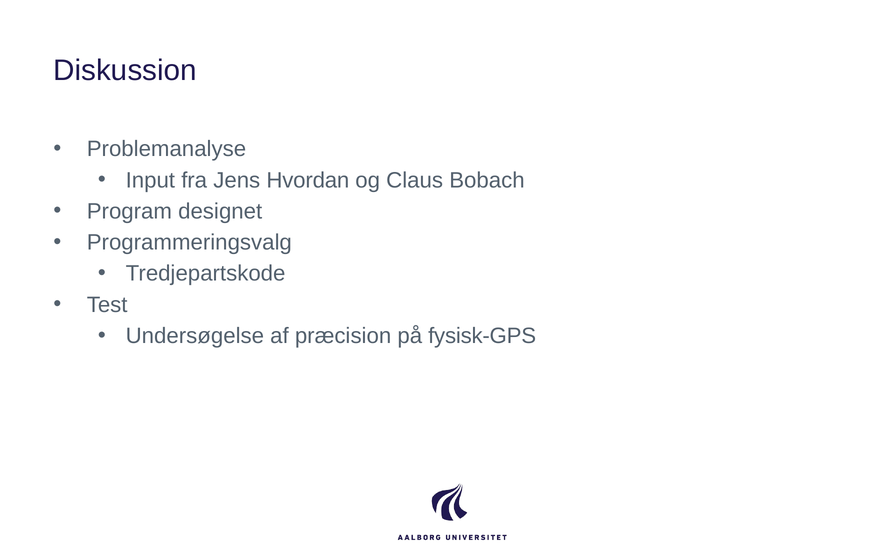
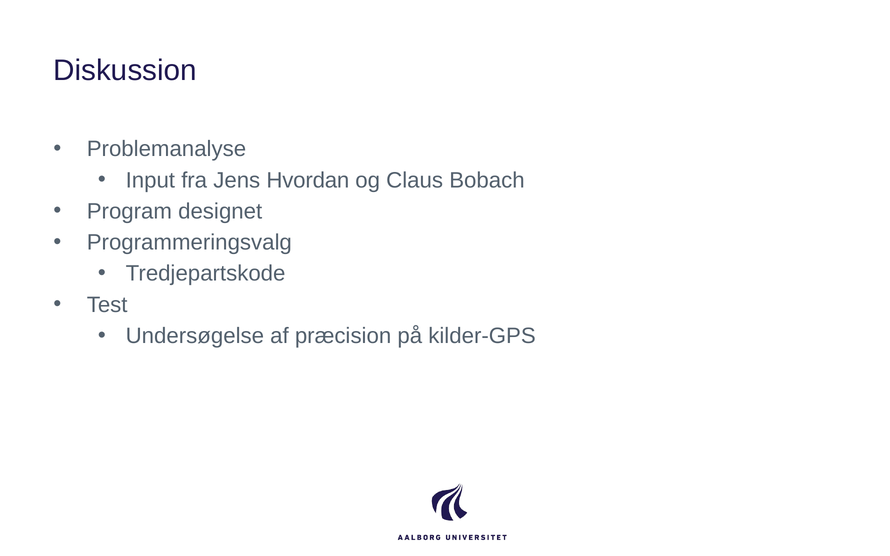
fysisk-GPS: fysisk-GPS -> kilder-GPS (482, 336)
